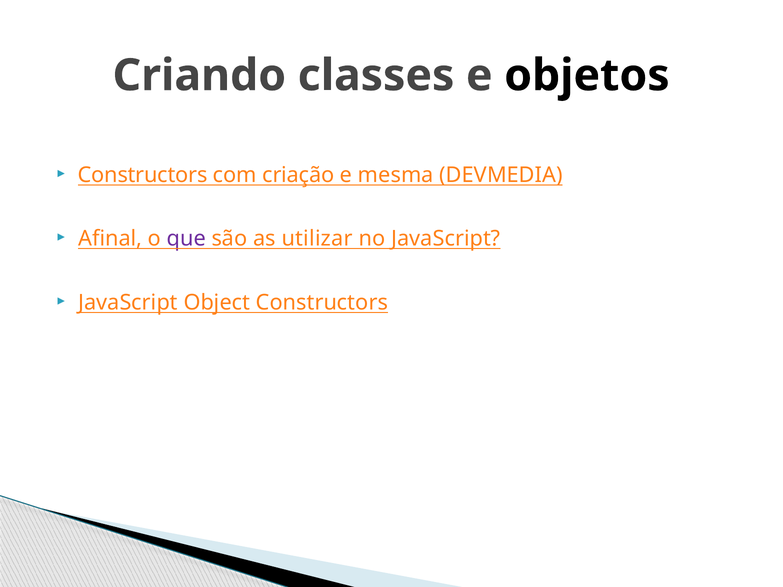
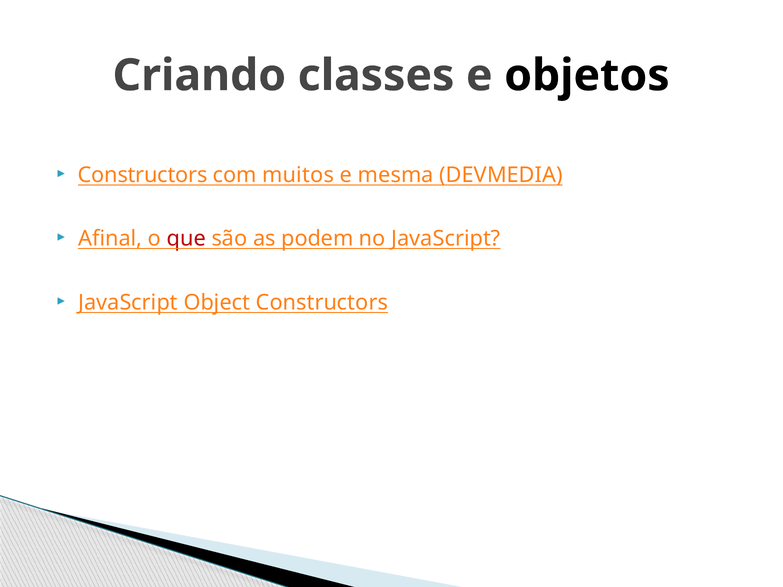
criação: criação -> muitos (298, 175)
que colour: purple -> red (186, 239)
utilizar: utilizar -> podem (317, 239)
